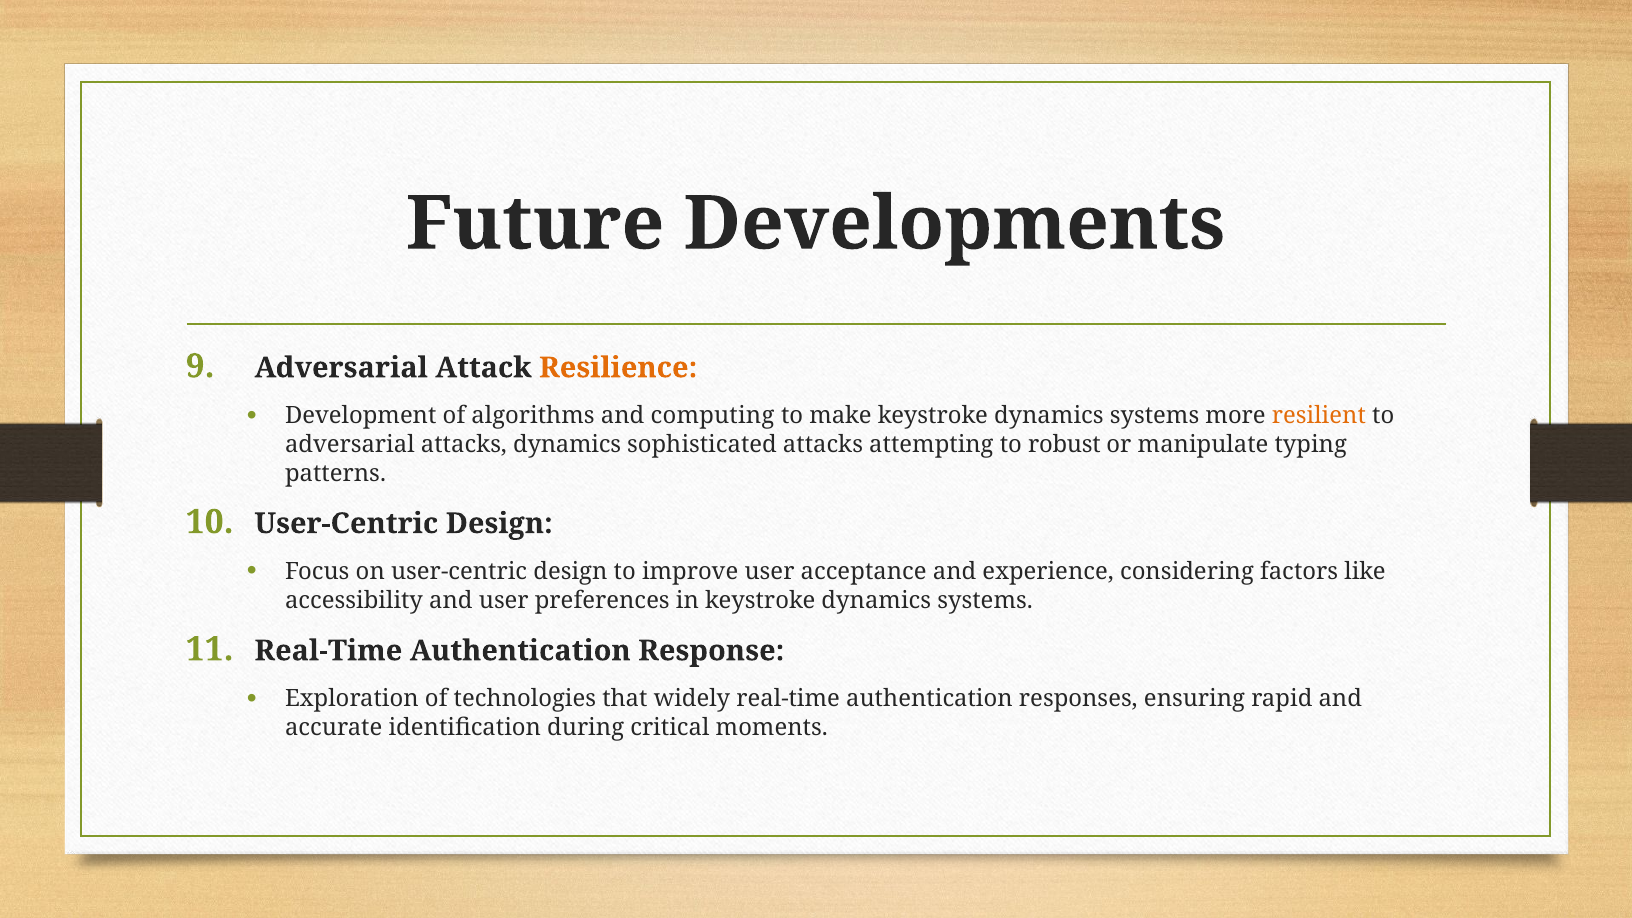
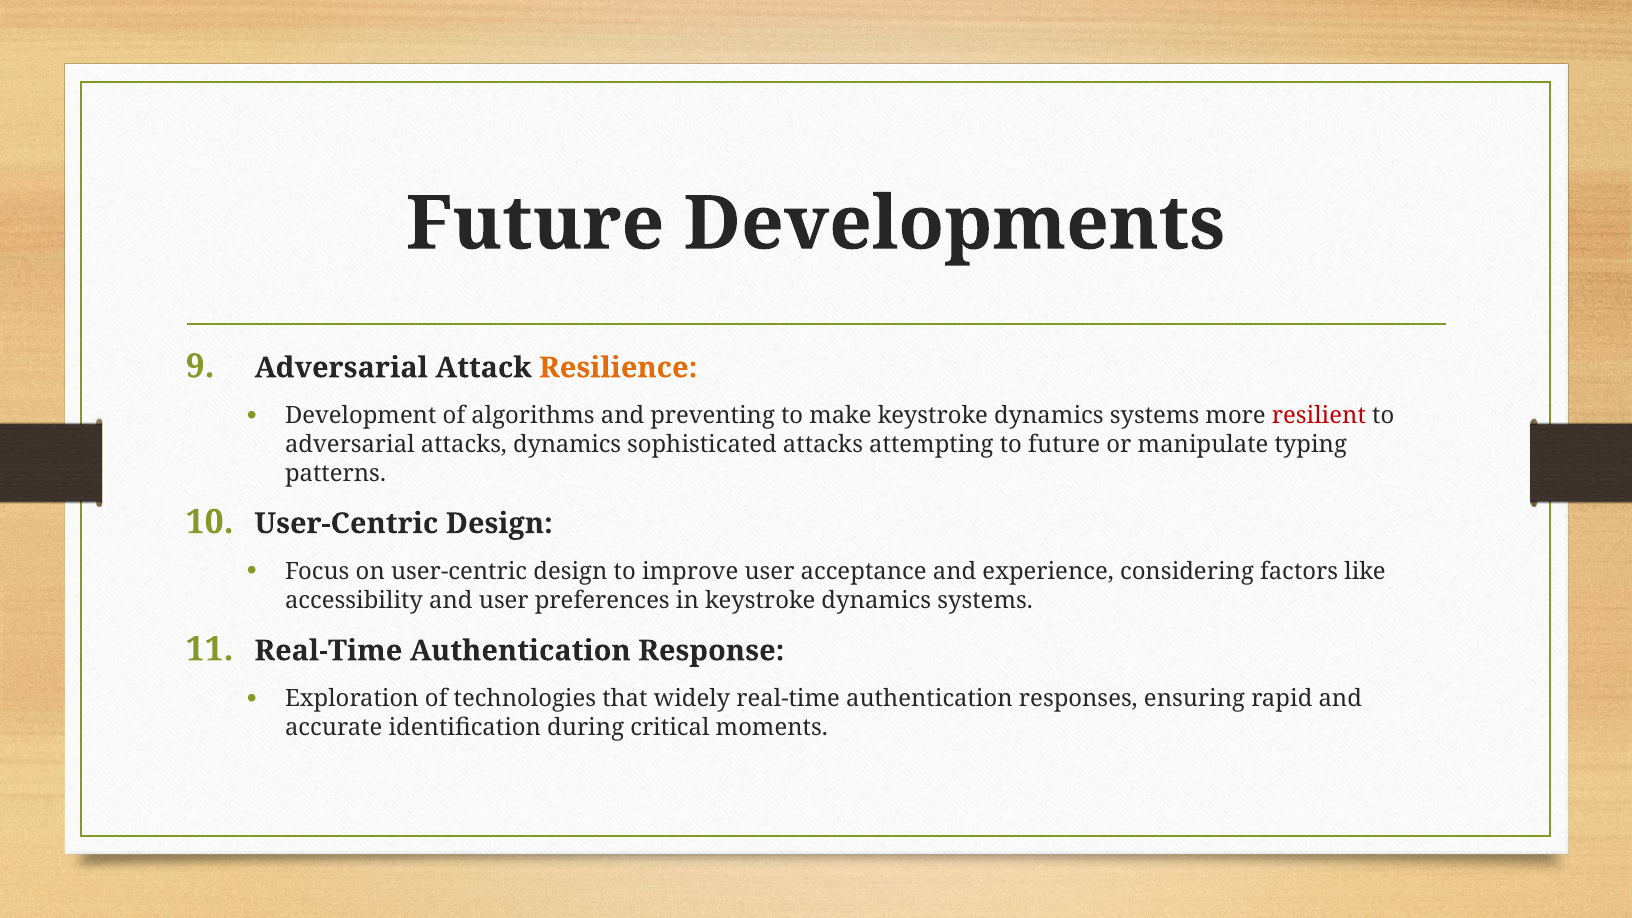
computing: computing -> preventing (713, 416)
resilient colour: orange -> red (1319, 416)
to robust: robust -> future (1064, 445)
